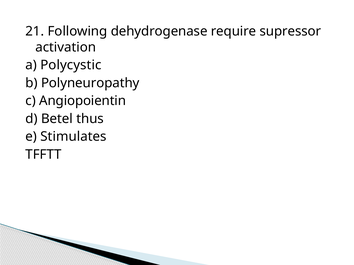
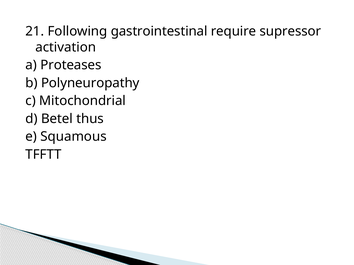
dehydrogenase: dehydrogenase -> gastrointestinal (159, 31)
Polycystic: Polycystic -> Proteases (71, 65)
Angiopoientin: Angiopoientin -> Mitochondrial (83, 101)
Stimulates: Stimulates -> Squamous (73, 137)
